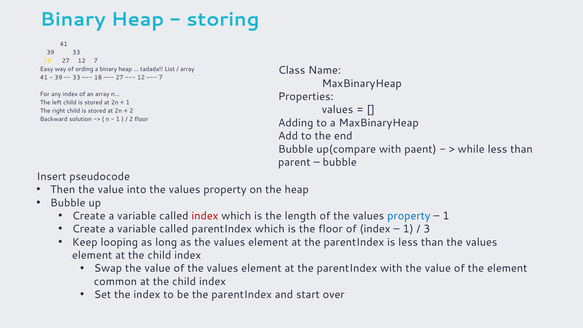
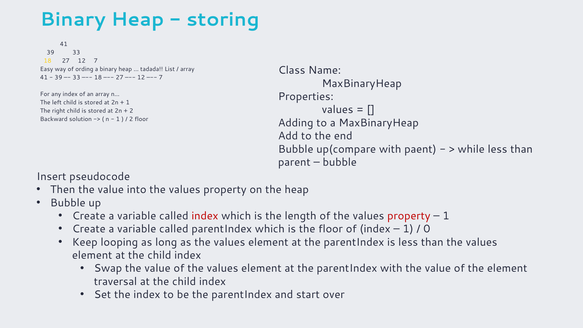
property colour: blue -> red (409, 216)
3: 3 -> 0 (427, 229)
common: common -> traversal (115, 281)
